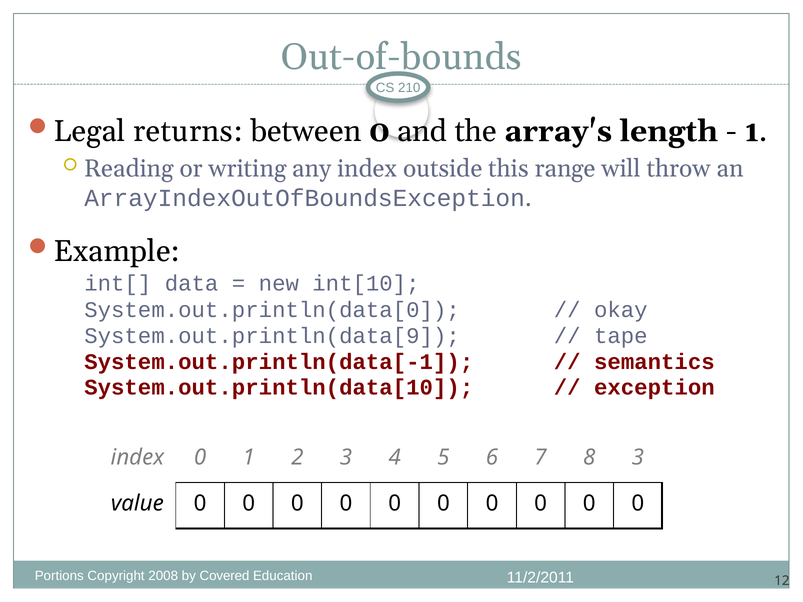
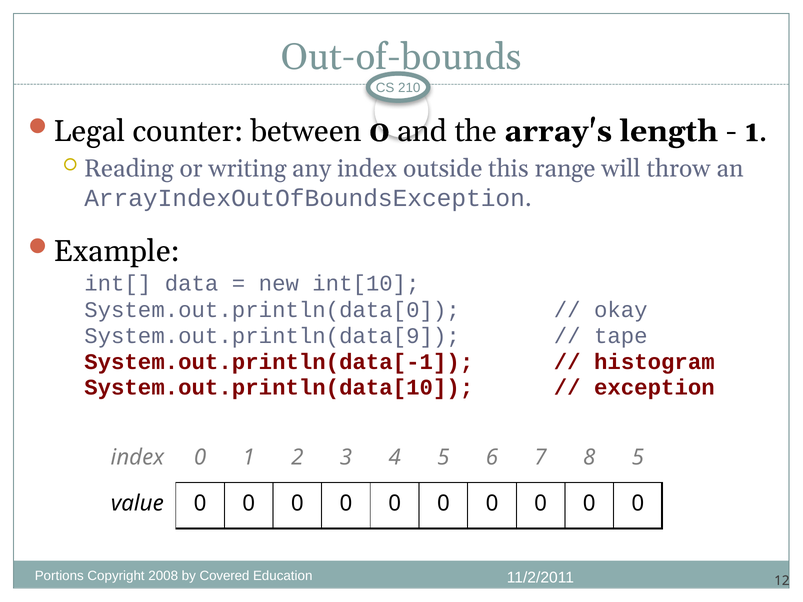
returns: returns -> counter (188, 131)
semantics: semantics -> histogram (654, 362)
8 3: 3 -> 5 (638, 458)
